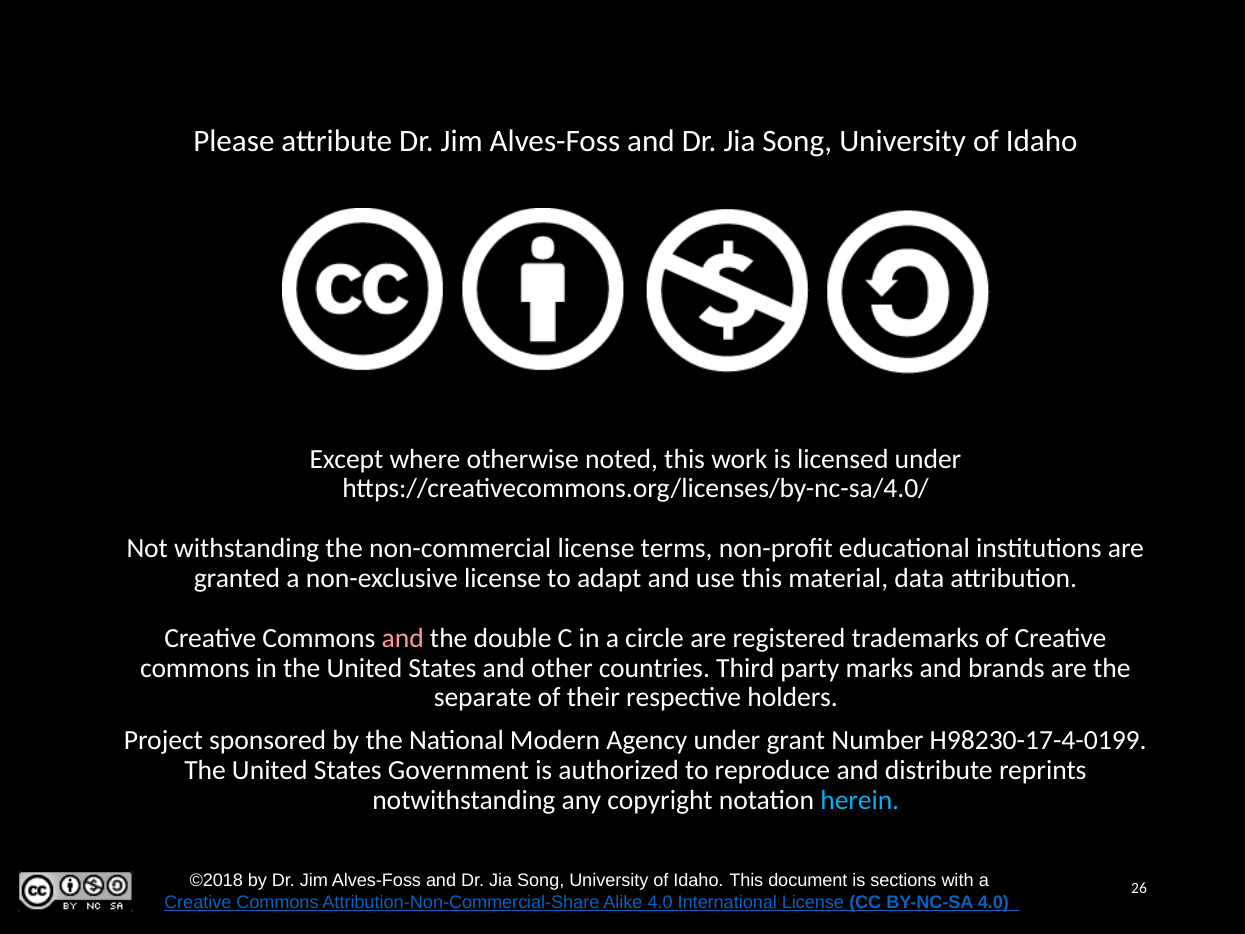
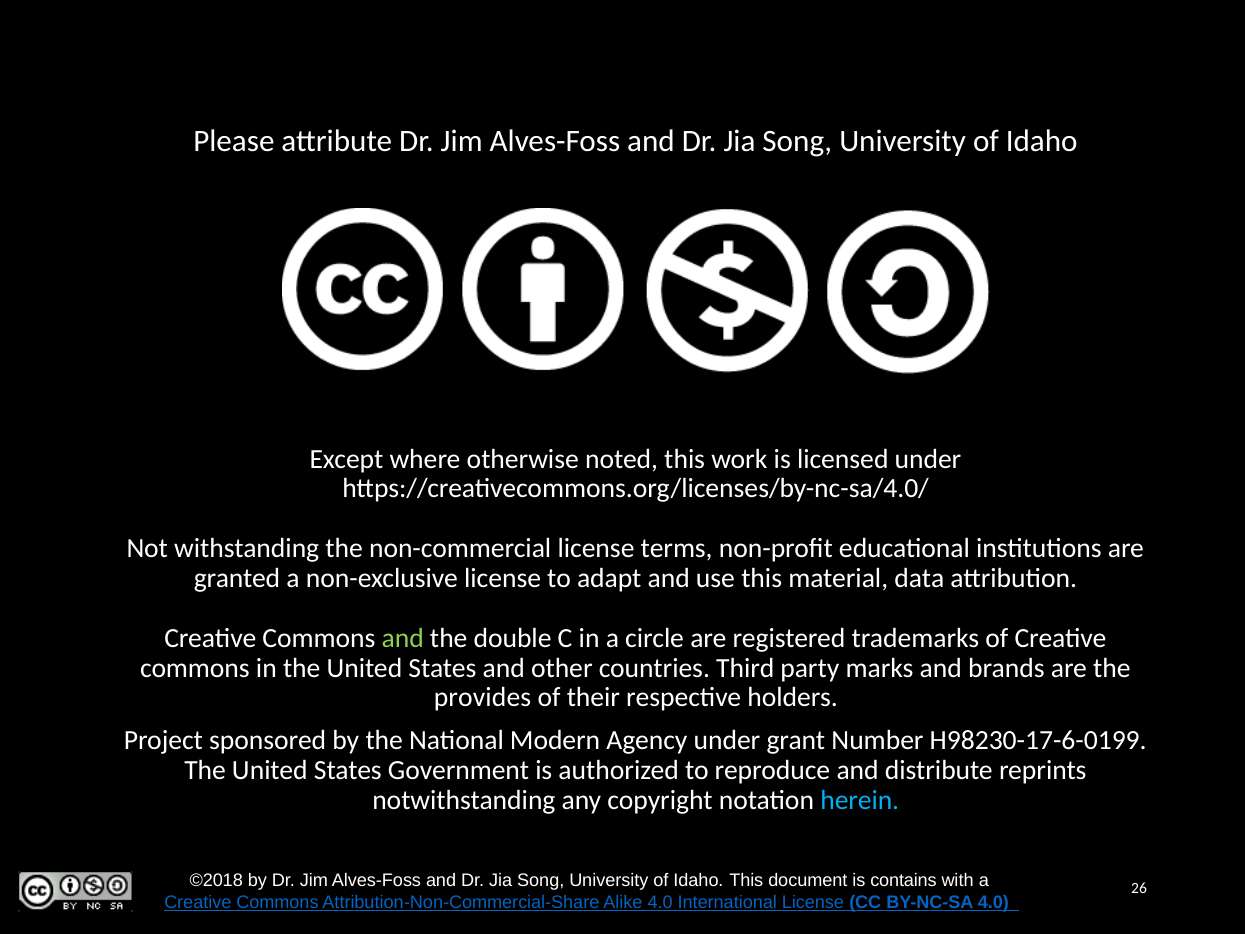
and colour: pink -> light green (403, 638)
separate: separate -> provides (483, 698)
H98230-17-4-0199: H98230-17-4-0199 -> H98230-17-6-0199 (1038, 740)
sections: sections -> contains (904, 881)
